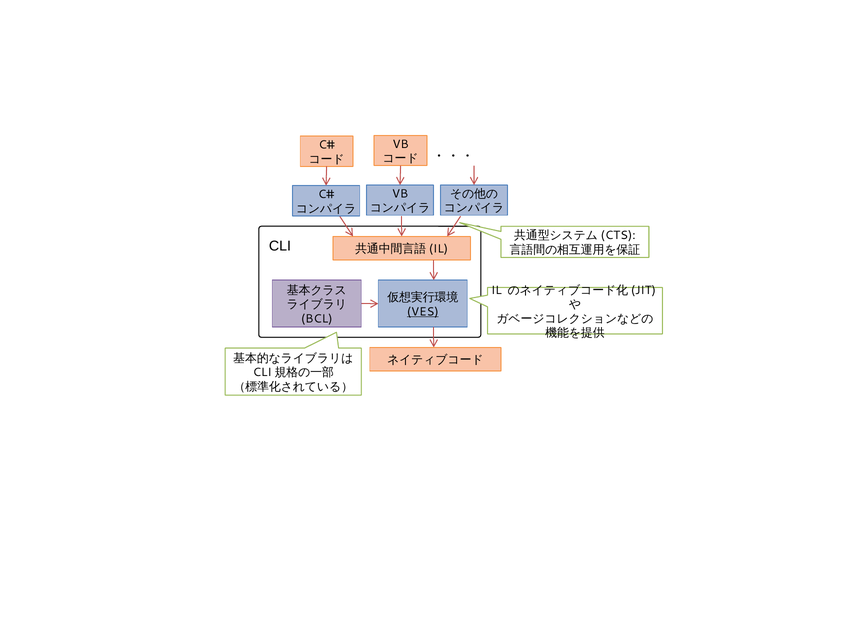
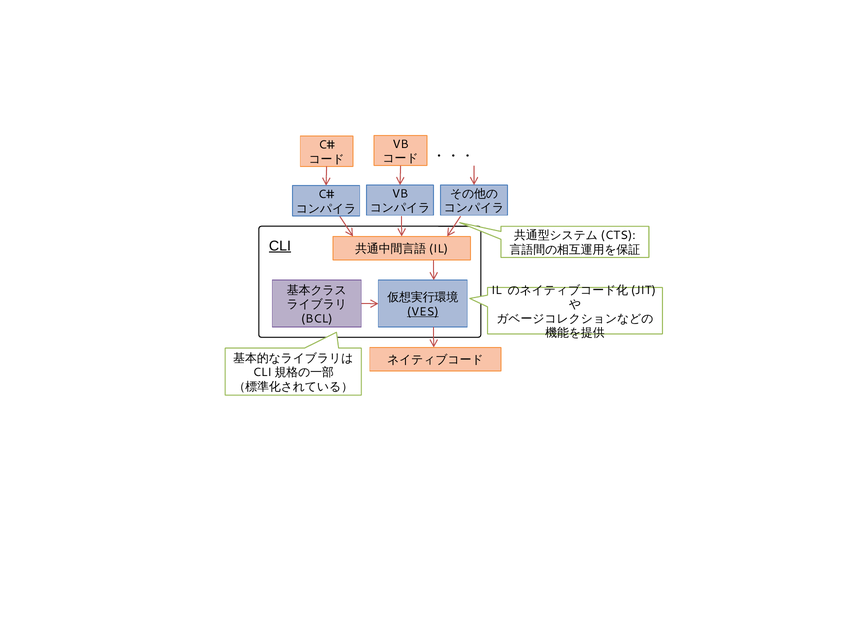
CLI underline: none -> present (280, 246)
